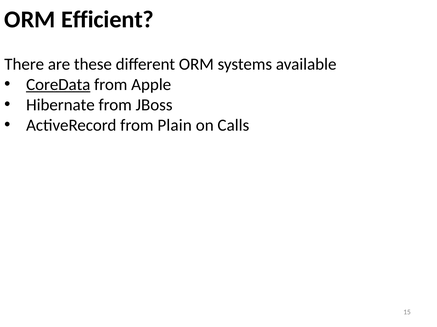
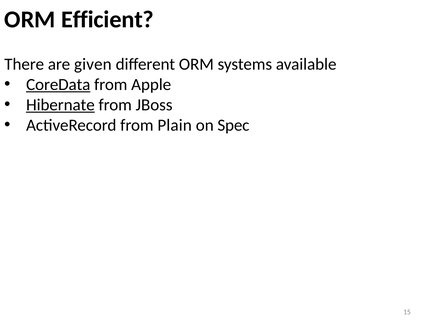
these: these -> given (93, 64)
Hibernate underline: none -> present (60, 105)
Calls: Calls -> Spec (233, 125)
